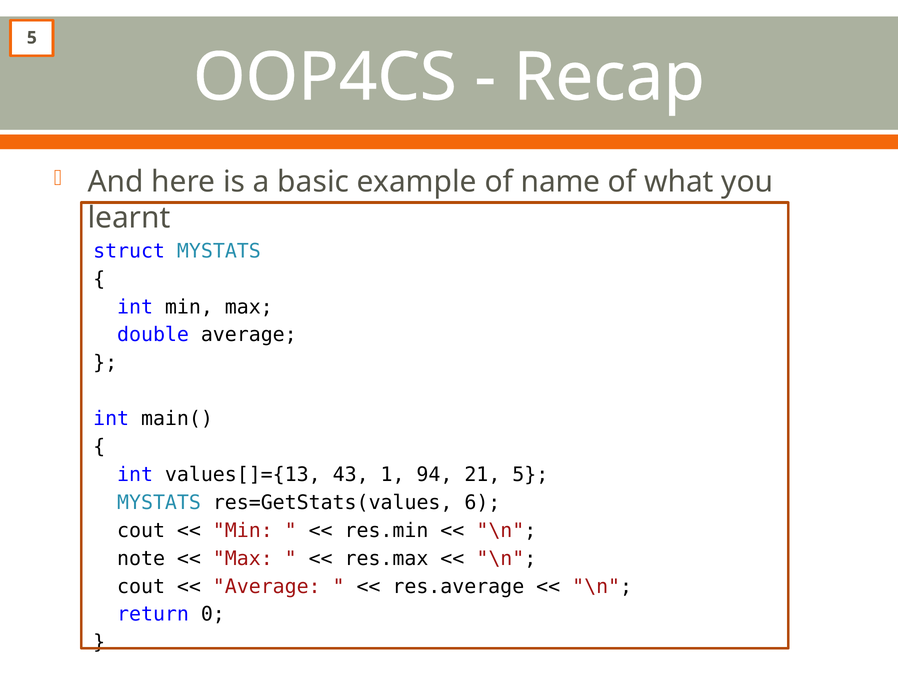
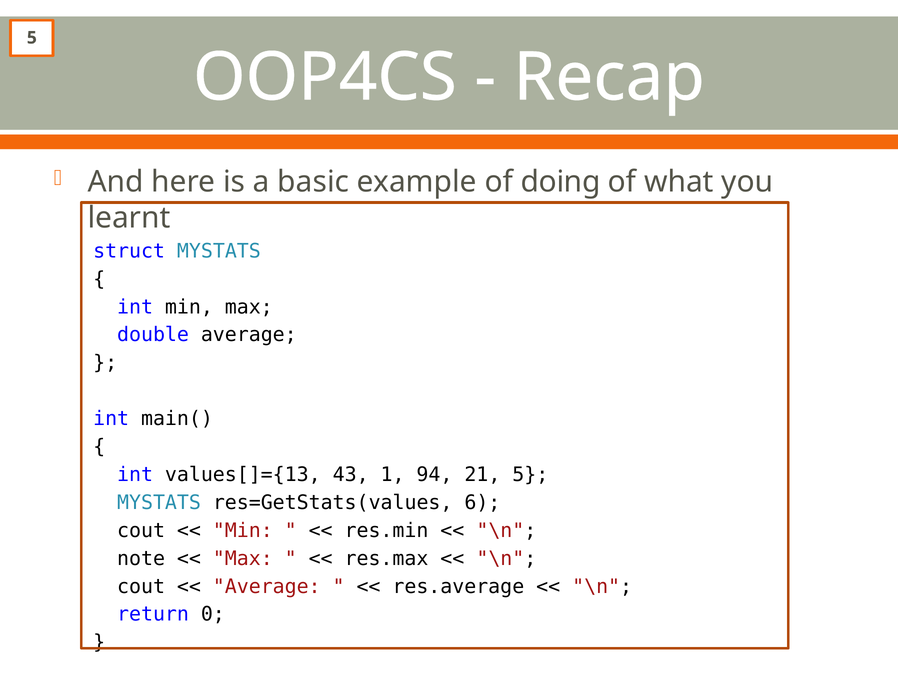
name: name -> doing (561, 182)
